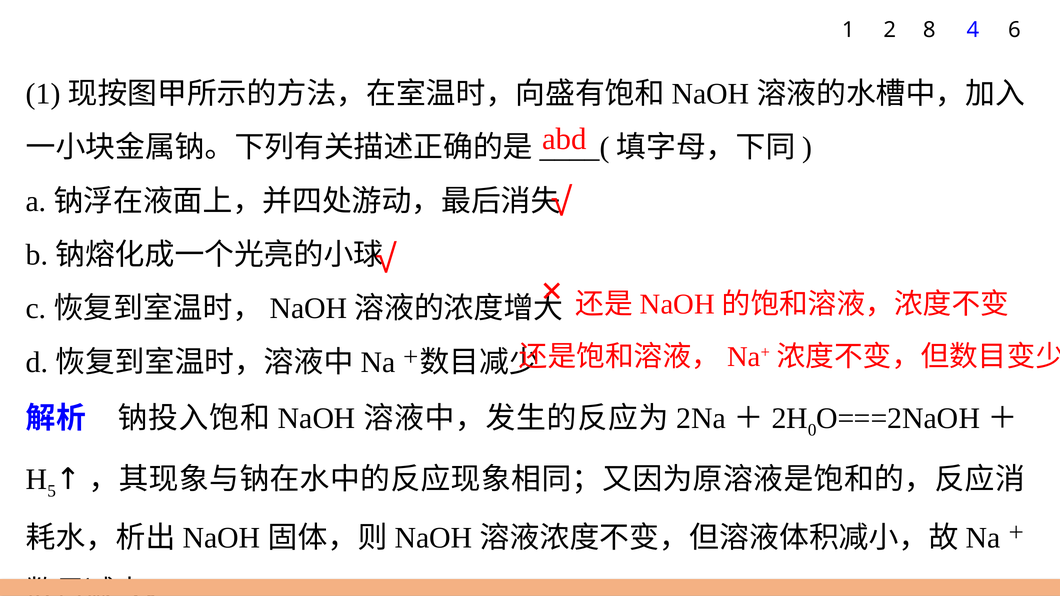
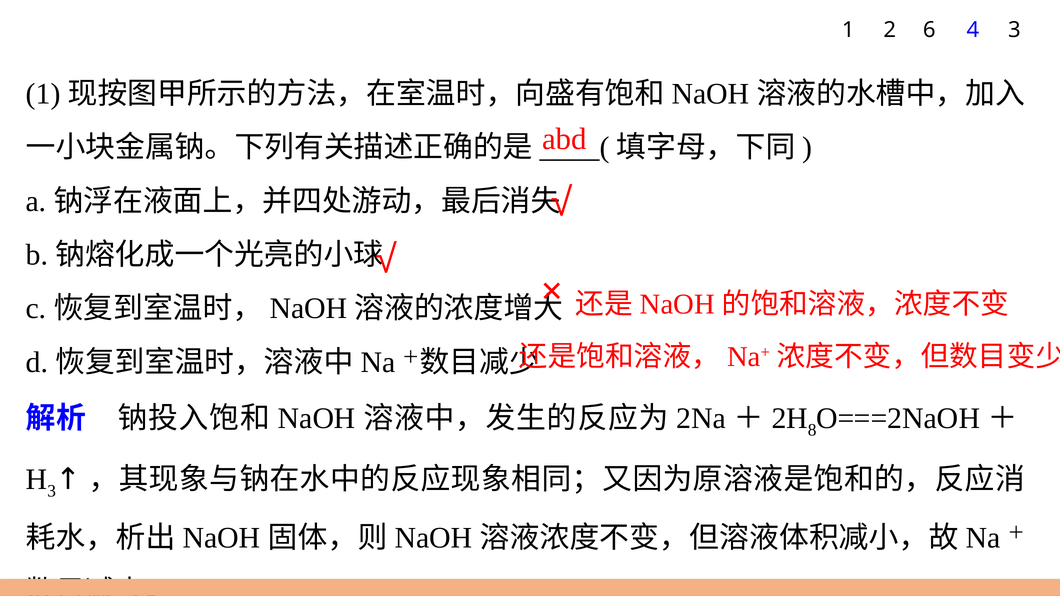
8: 8 -> 6 (929, 30)
4 6: 6 -> 3 (1014, 30)
0: 0 -> 8 (812, 430)
5: 5 -> 3 (52, 491)
